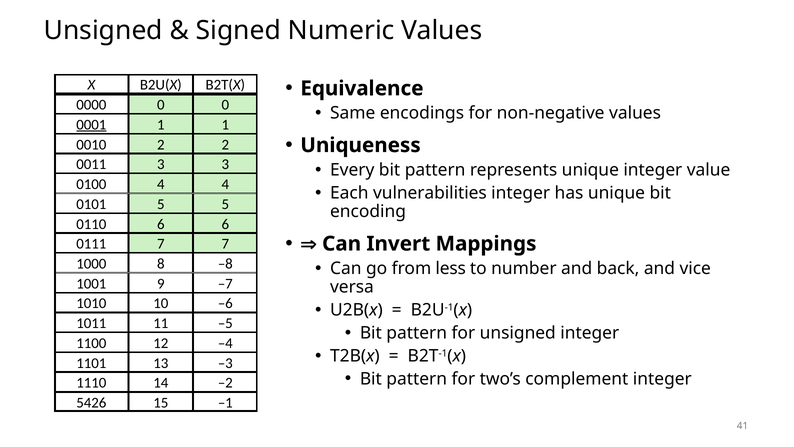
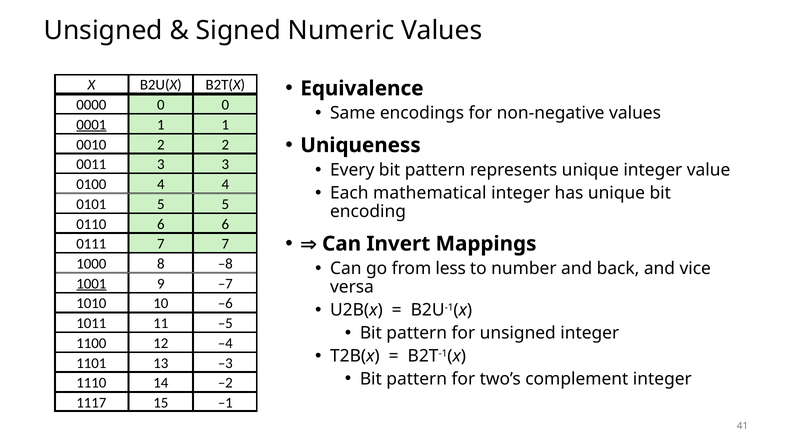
vulnerabilities: vulnerabilities -> mathematical (430, 193)
1001 underline: none -> present (91, 283)
5426: 5426 -> 1117 (91, 403)
